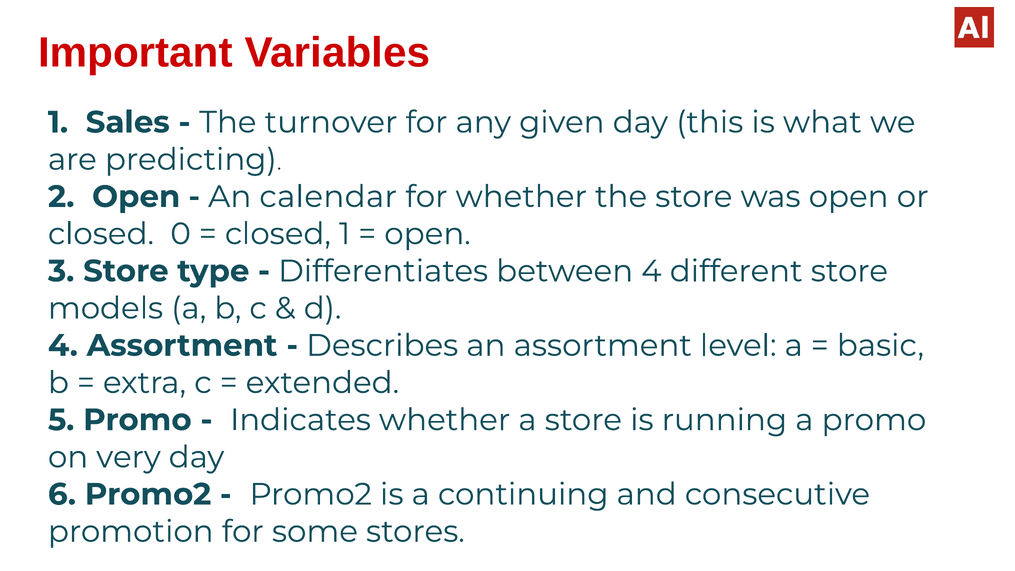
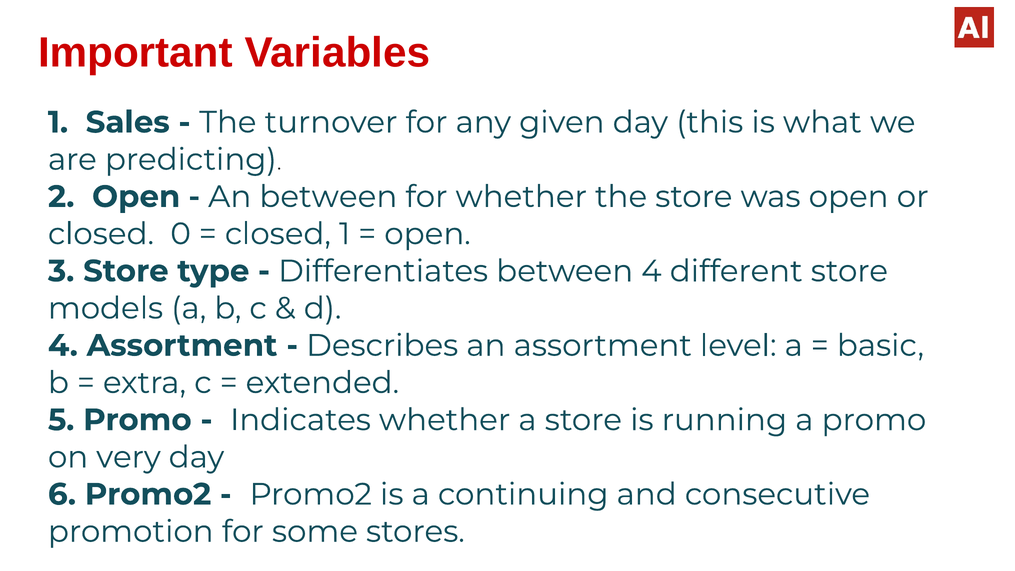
An calendar: calendar -> between (328, 197)
